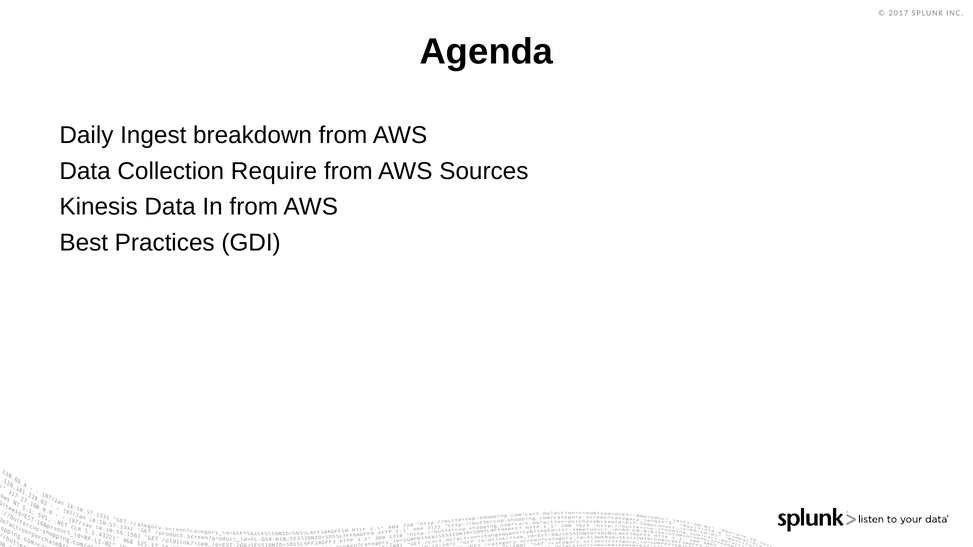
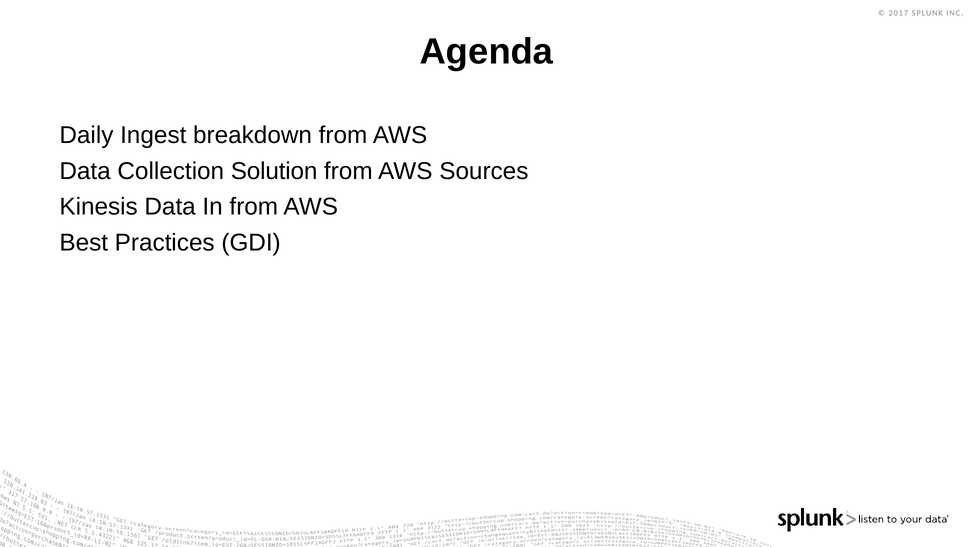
Require: Require -> Solution (274, 171)
